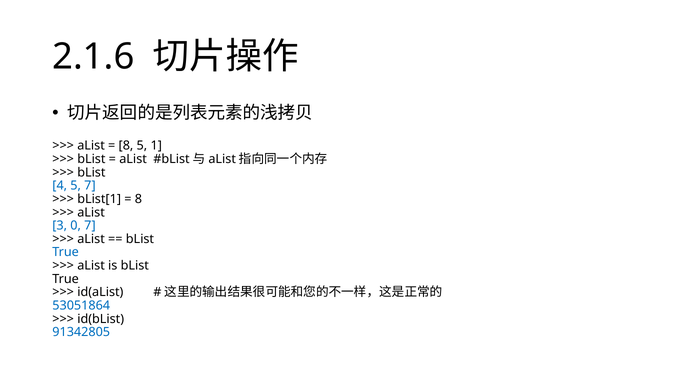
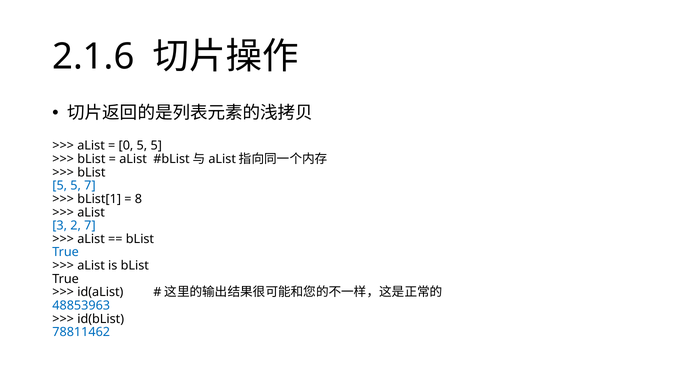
8: 8 -> 0 (126, 146)
1: 1 -> 5 (156, 146)
4: 4 -> 5 (60, 186)
0: 0 -> 2 (76, 226)
53051864: 53051864 -> 48853963 (81, 306)
91342805: 91342805 -> 78811462 (81, 333)
